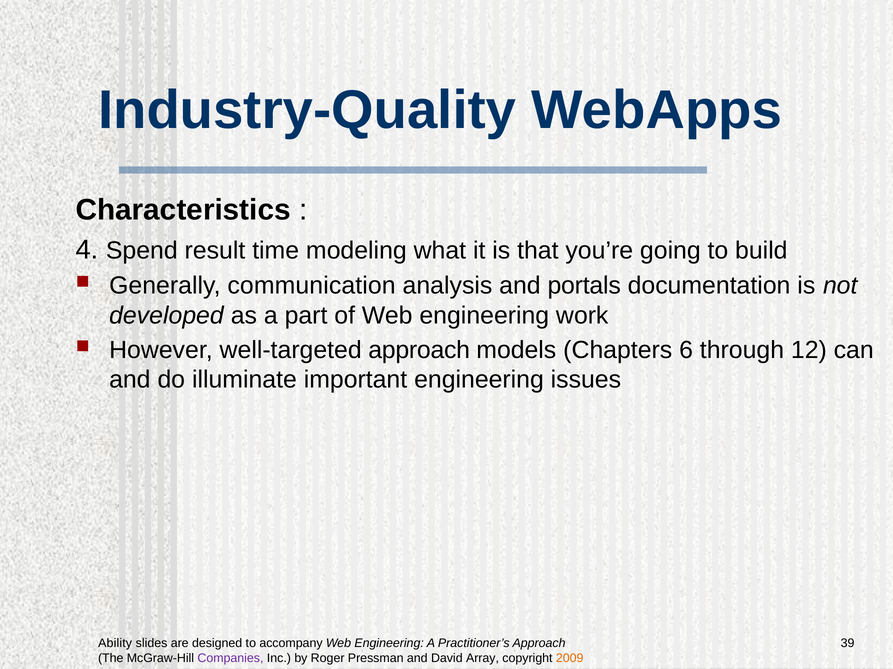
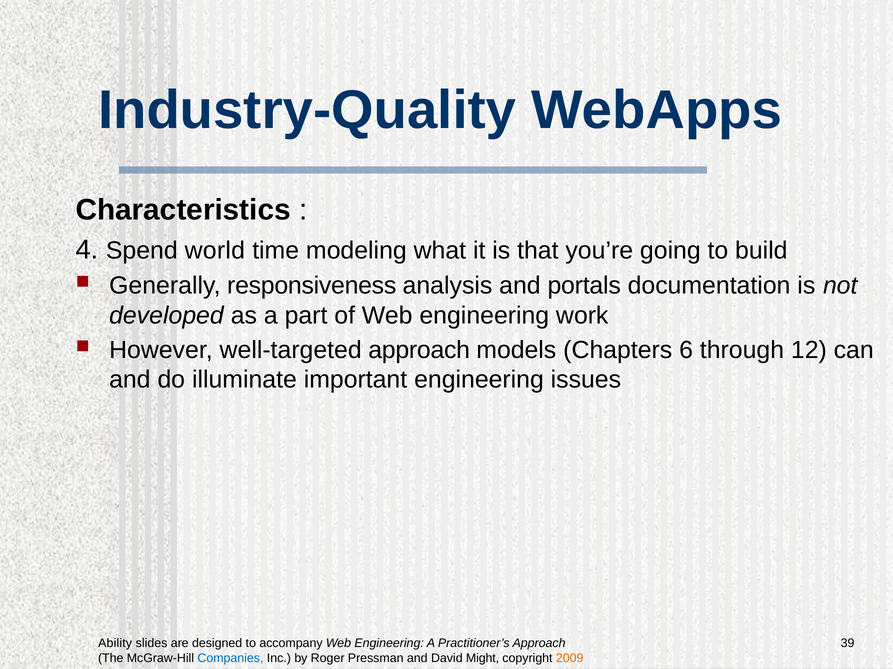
result: result -> world (215, 251)
communication: communication -> responsiveness (312, 286)
Companies colour: purple -> blue (230, 659)
Array: Array -> Might (483, 659)
